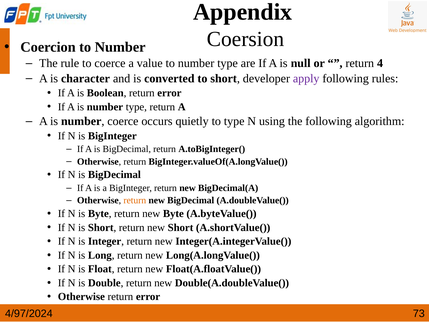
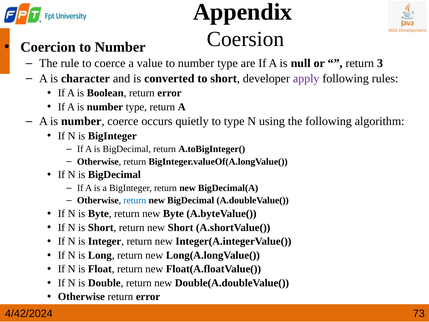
4: 4 -> 3 (380, 63)
return colour: orange -> blue (135, 200)
4/97/2024: 4/97/2024 -> 4/42/2024 (29, 313)
